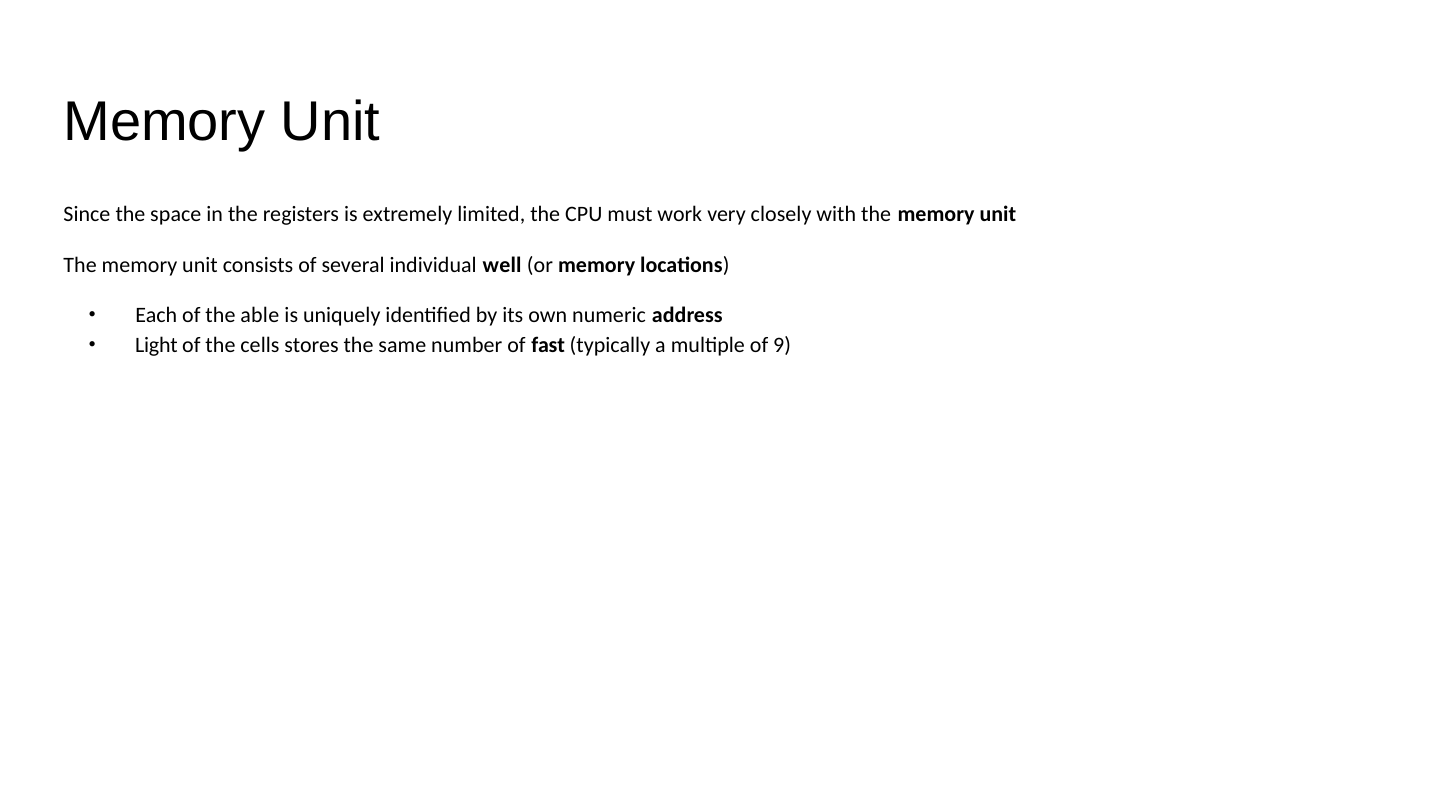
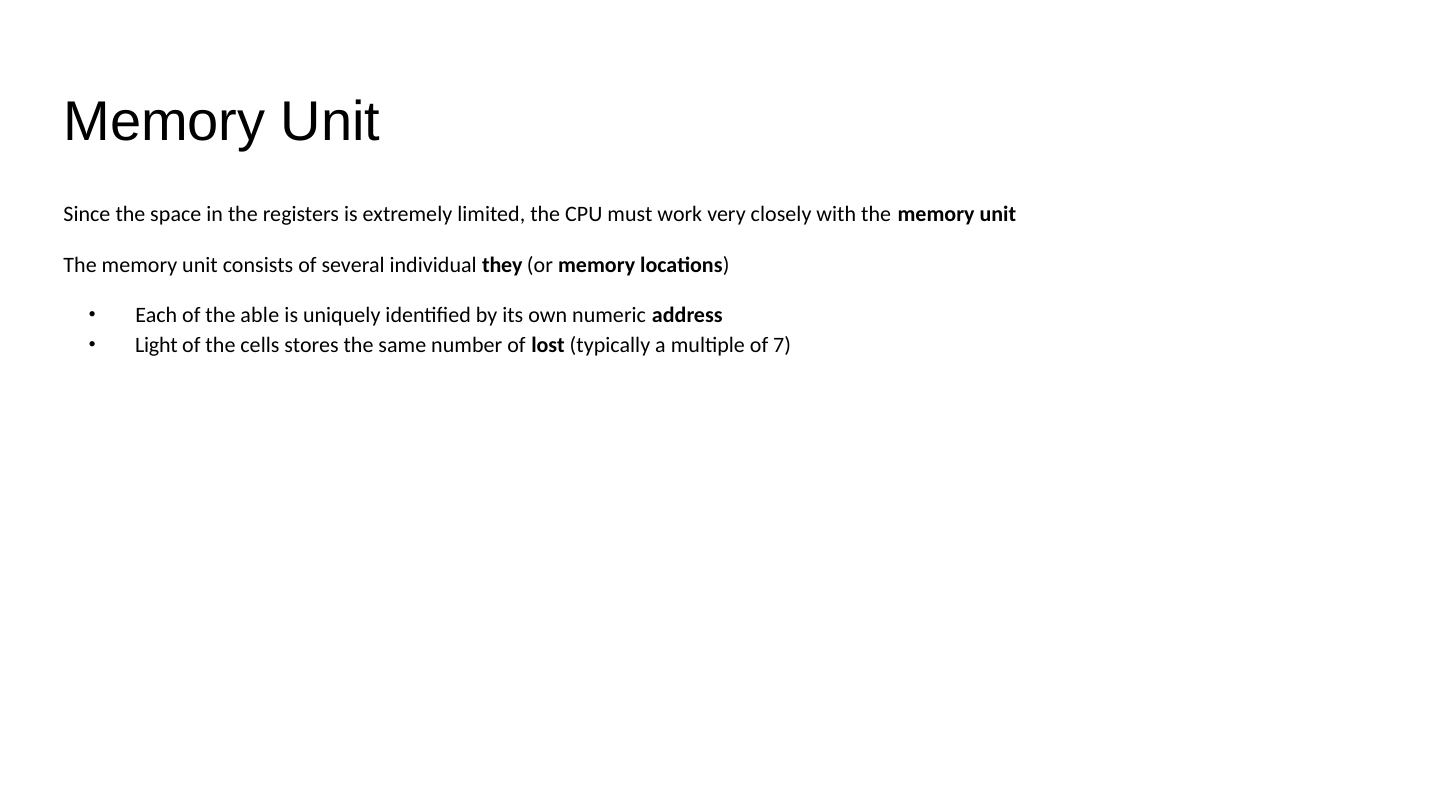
well: well -> they (502, 265)
fast: fast -> lost (548, 346)
9: 9 -> 7 (782, 346)
